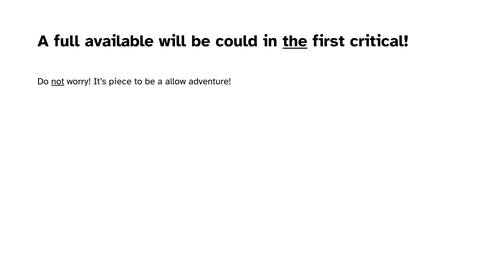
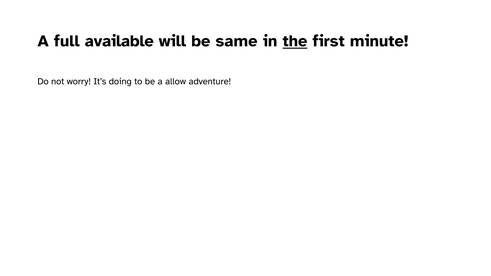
could: could -> same (237, 41)
critical: critical -> minute (379, 41)
not underline: present -> none (58, 82)
piece: piece -> doing (120, 82)
